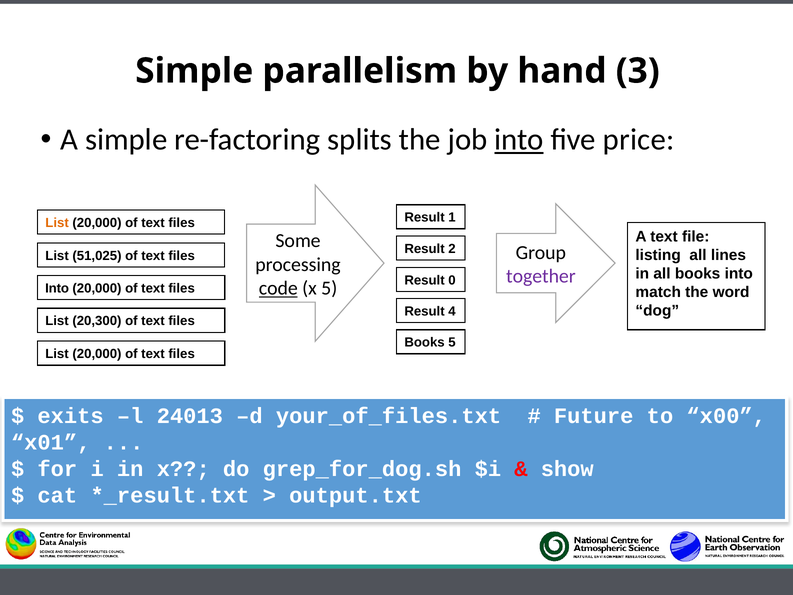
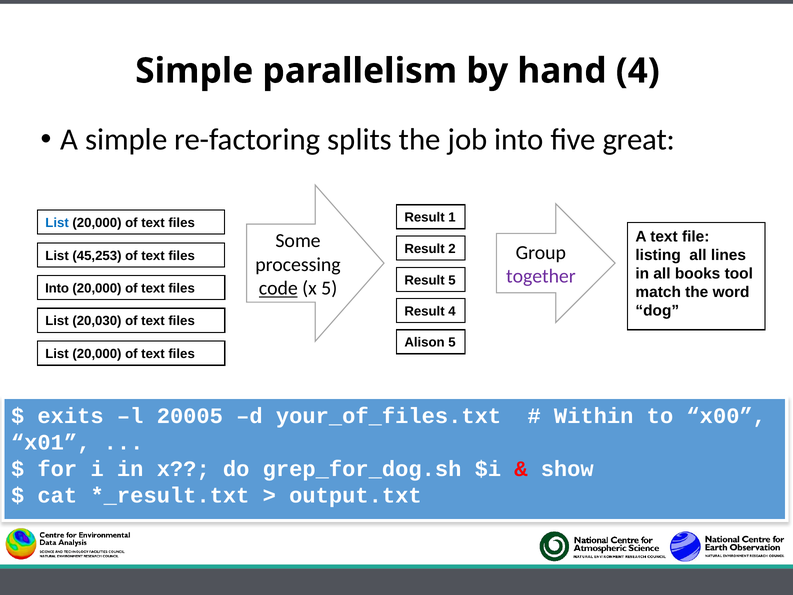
hand 3: 3 -> 4 (638, 71)
into underline: present -> none (519, 140)
price: price -> great (639, 140)
List colour: orange -> blue (57, 223)
51,025: 51,025 -> 45,253 (97, 256)
books into: into -> tool (739, 274)
Result 0: 0 -> 5 (452, 280)
20,300: 20,300 -> 20,030 (97, 321)
Books: Books -> Alison (425, 342)
24013: 24013 -> 20005 (190, 416)
Future: Future -> Within (594, 416)
